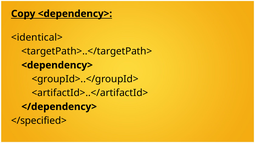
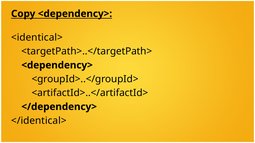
</specified>: </specified> -> </identical> (39, 121)
